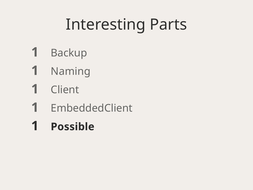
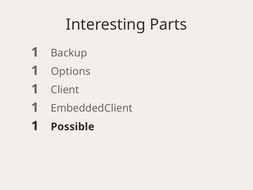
Naming: Naming -> Options (71, 71)
